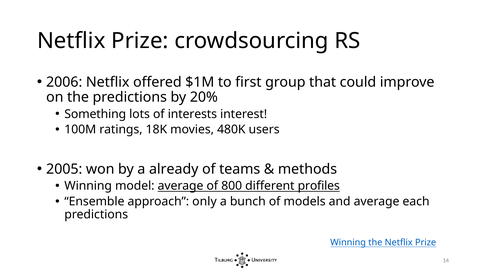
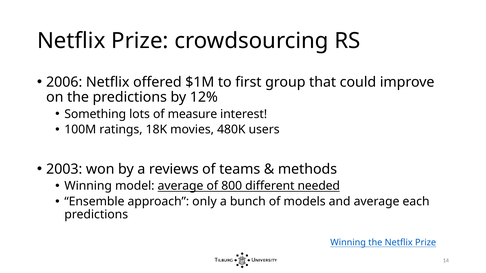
20%: 20% -> 12% (204, 97)
interests: interests -> measure (192, 114)
2005: 2005 -> 2003 (64, 169)
already: already -> reviews (174, 169)
profiles: profiles -> needed (319, 186)
